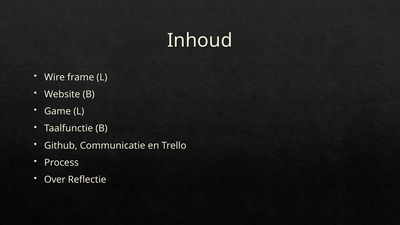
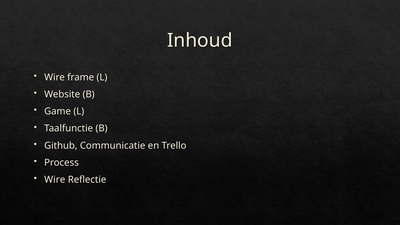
Over: Over -> Wire (55, 180)
